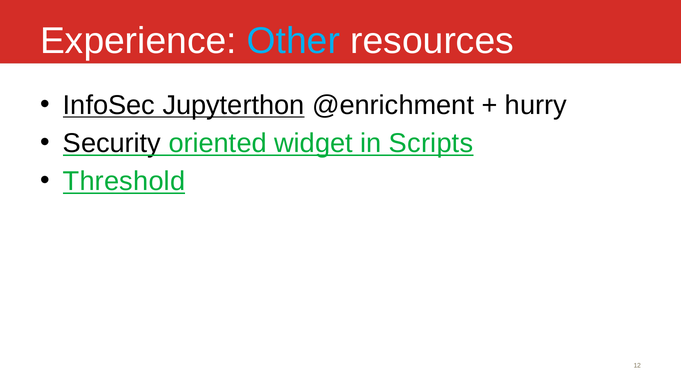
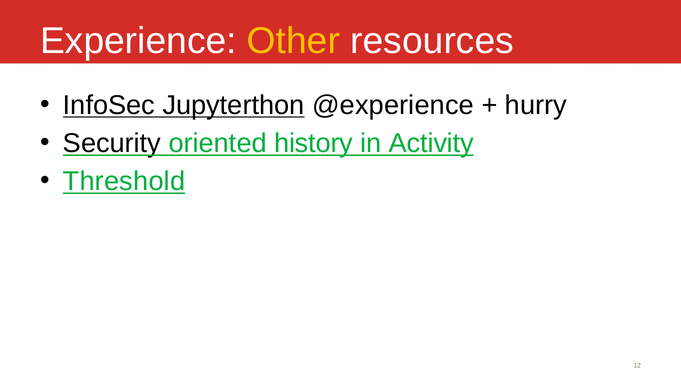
Other colour: light blue -> yellow (294, 41)
@enrichment: @enrichment -> @experience (393, 105)
widget: widget -> history (314, 143)
Scripts: Scripts -> Activity (431, 143)
